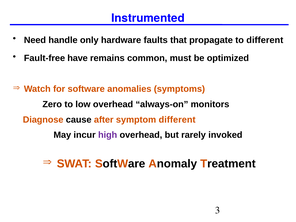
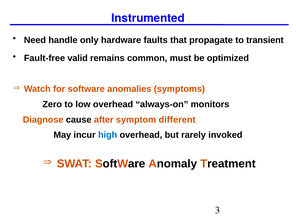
to different: different -> transient (265, 40)
have: have -> valid (78, 58)
high colour: purple -> blue (108, 135)
